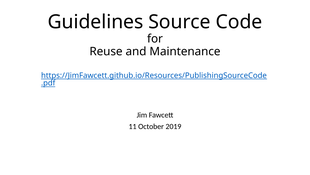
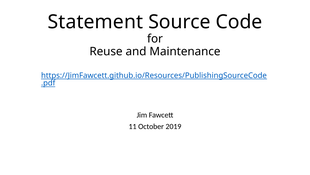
Guidelines: Guidelines -> Statement (95, 22)
